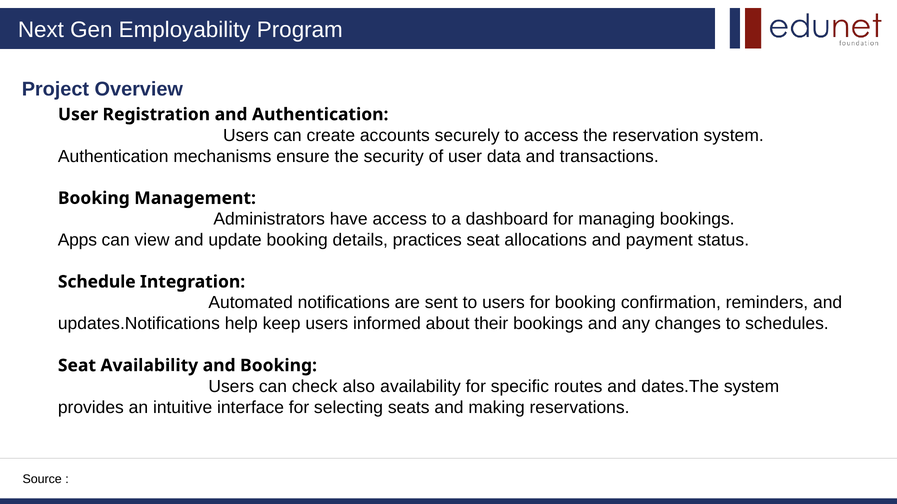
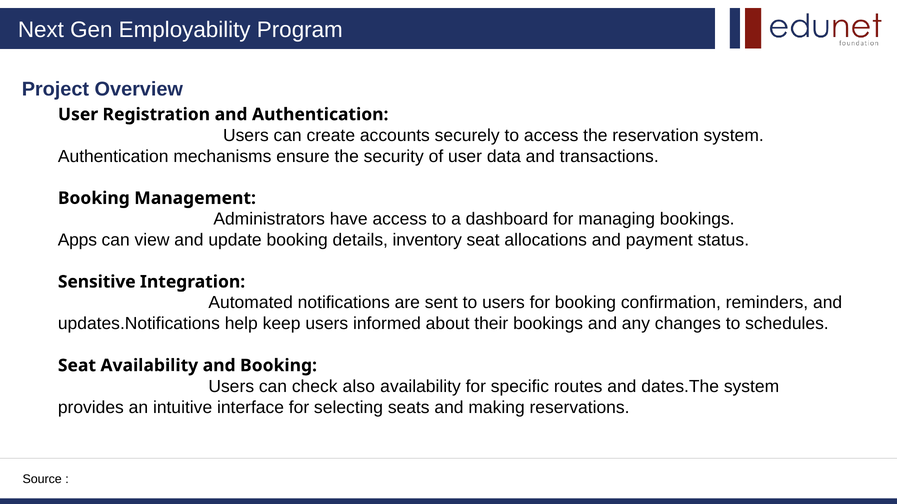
practices: practices -> inventory (427, 240)
Schedule: Schedule -> Sensitive (97, 282)
